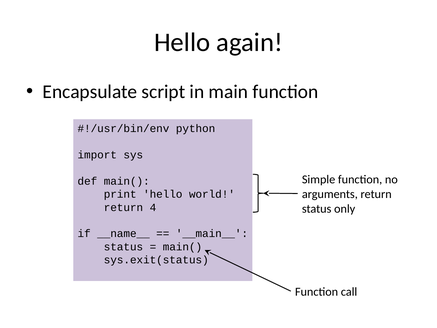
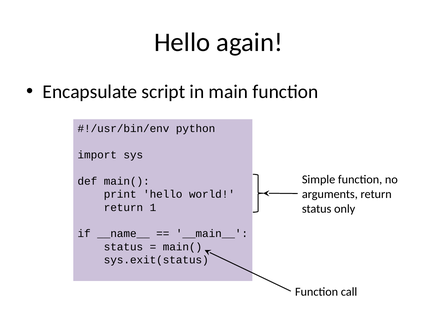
4: 4 -> 1 (153, 207)
